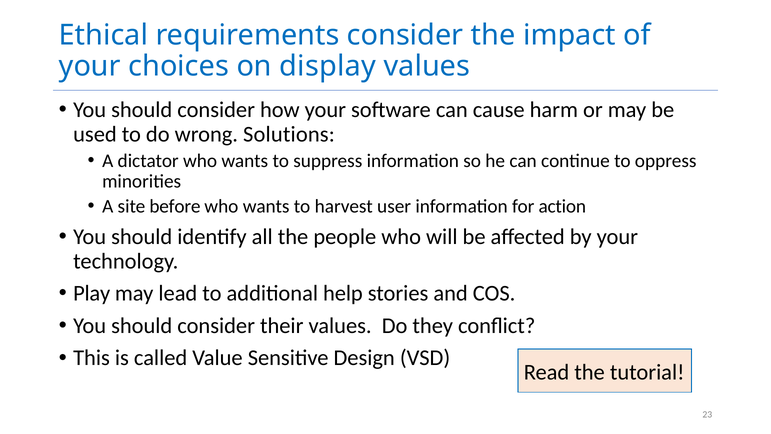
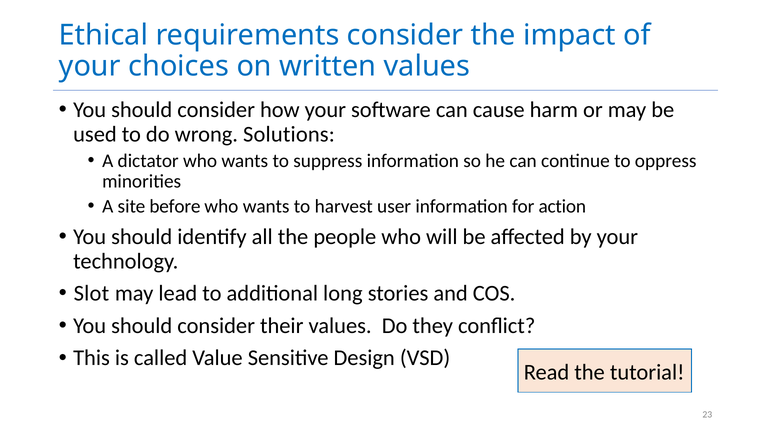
display: display -> written (328, 66)
Play: Play -> Slot (91, 293)
help: help -> long (343, 293)
